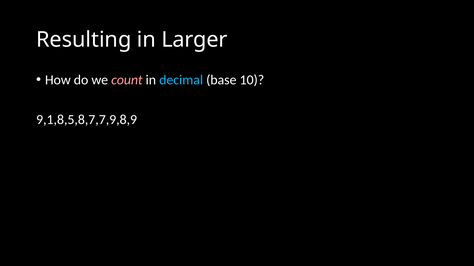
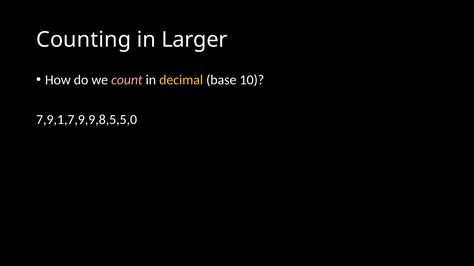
Resulting: Resulting -> Counting (84, 40)
decimal colour: light blue -> yellow (181, 80)
9,1,8,5,8,7,7,9,8,9: 9,1,8,5,8,7,7,9,8,9 -> 7,9,1,7,9,9,8,5,5,0 (87, 120)
